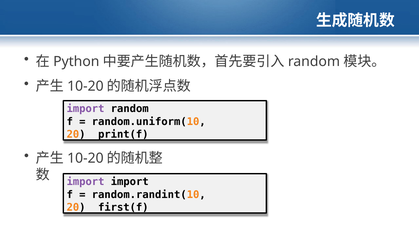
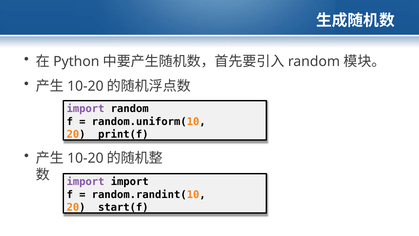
first(f: first(f -> start(f (123, 207)
